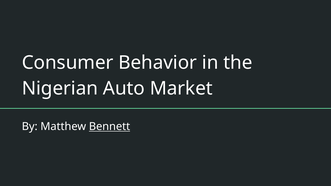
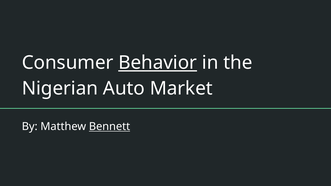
Behavior underline: none -> present (158, 63)
